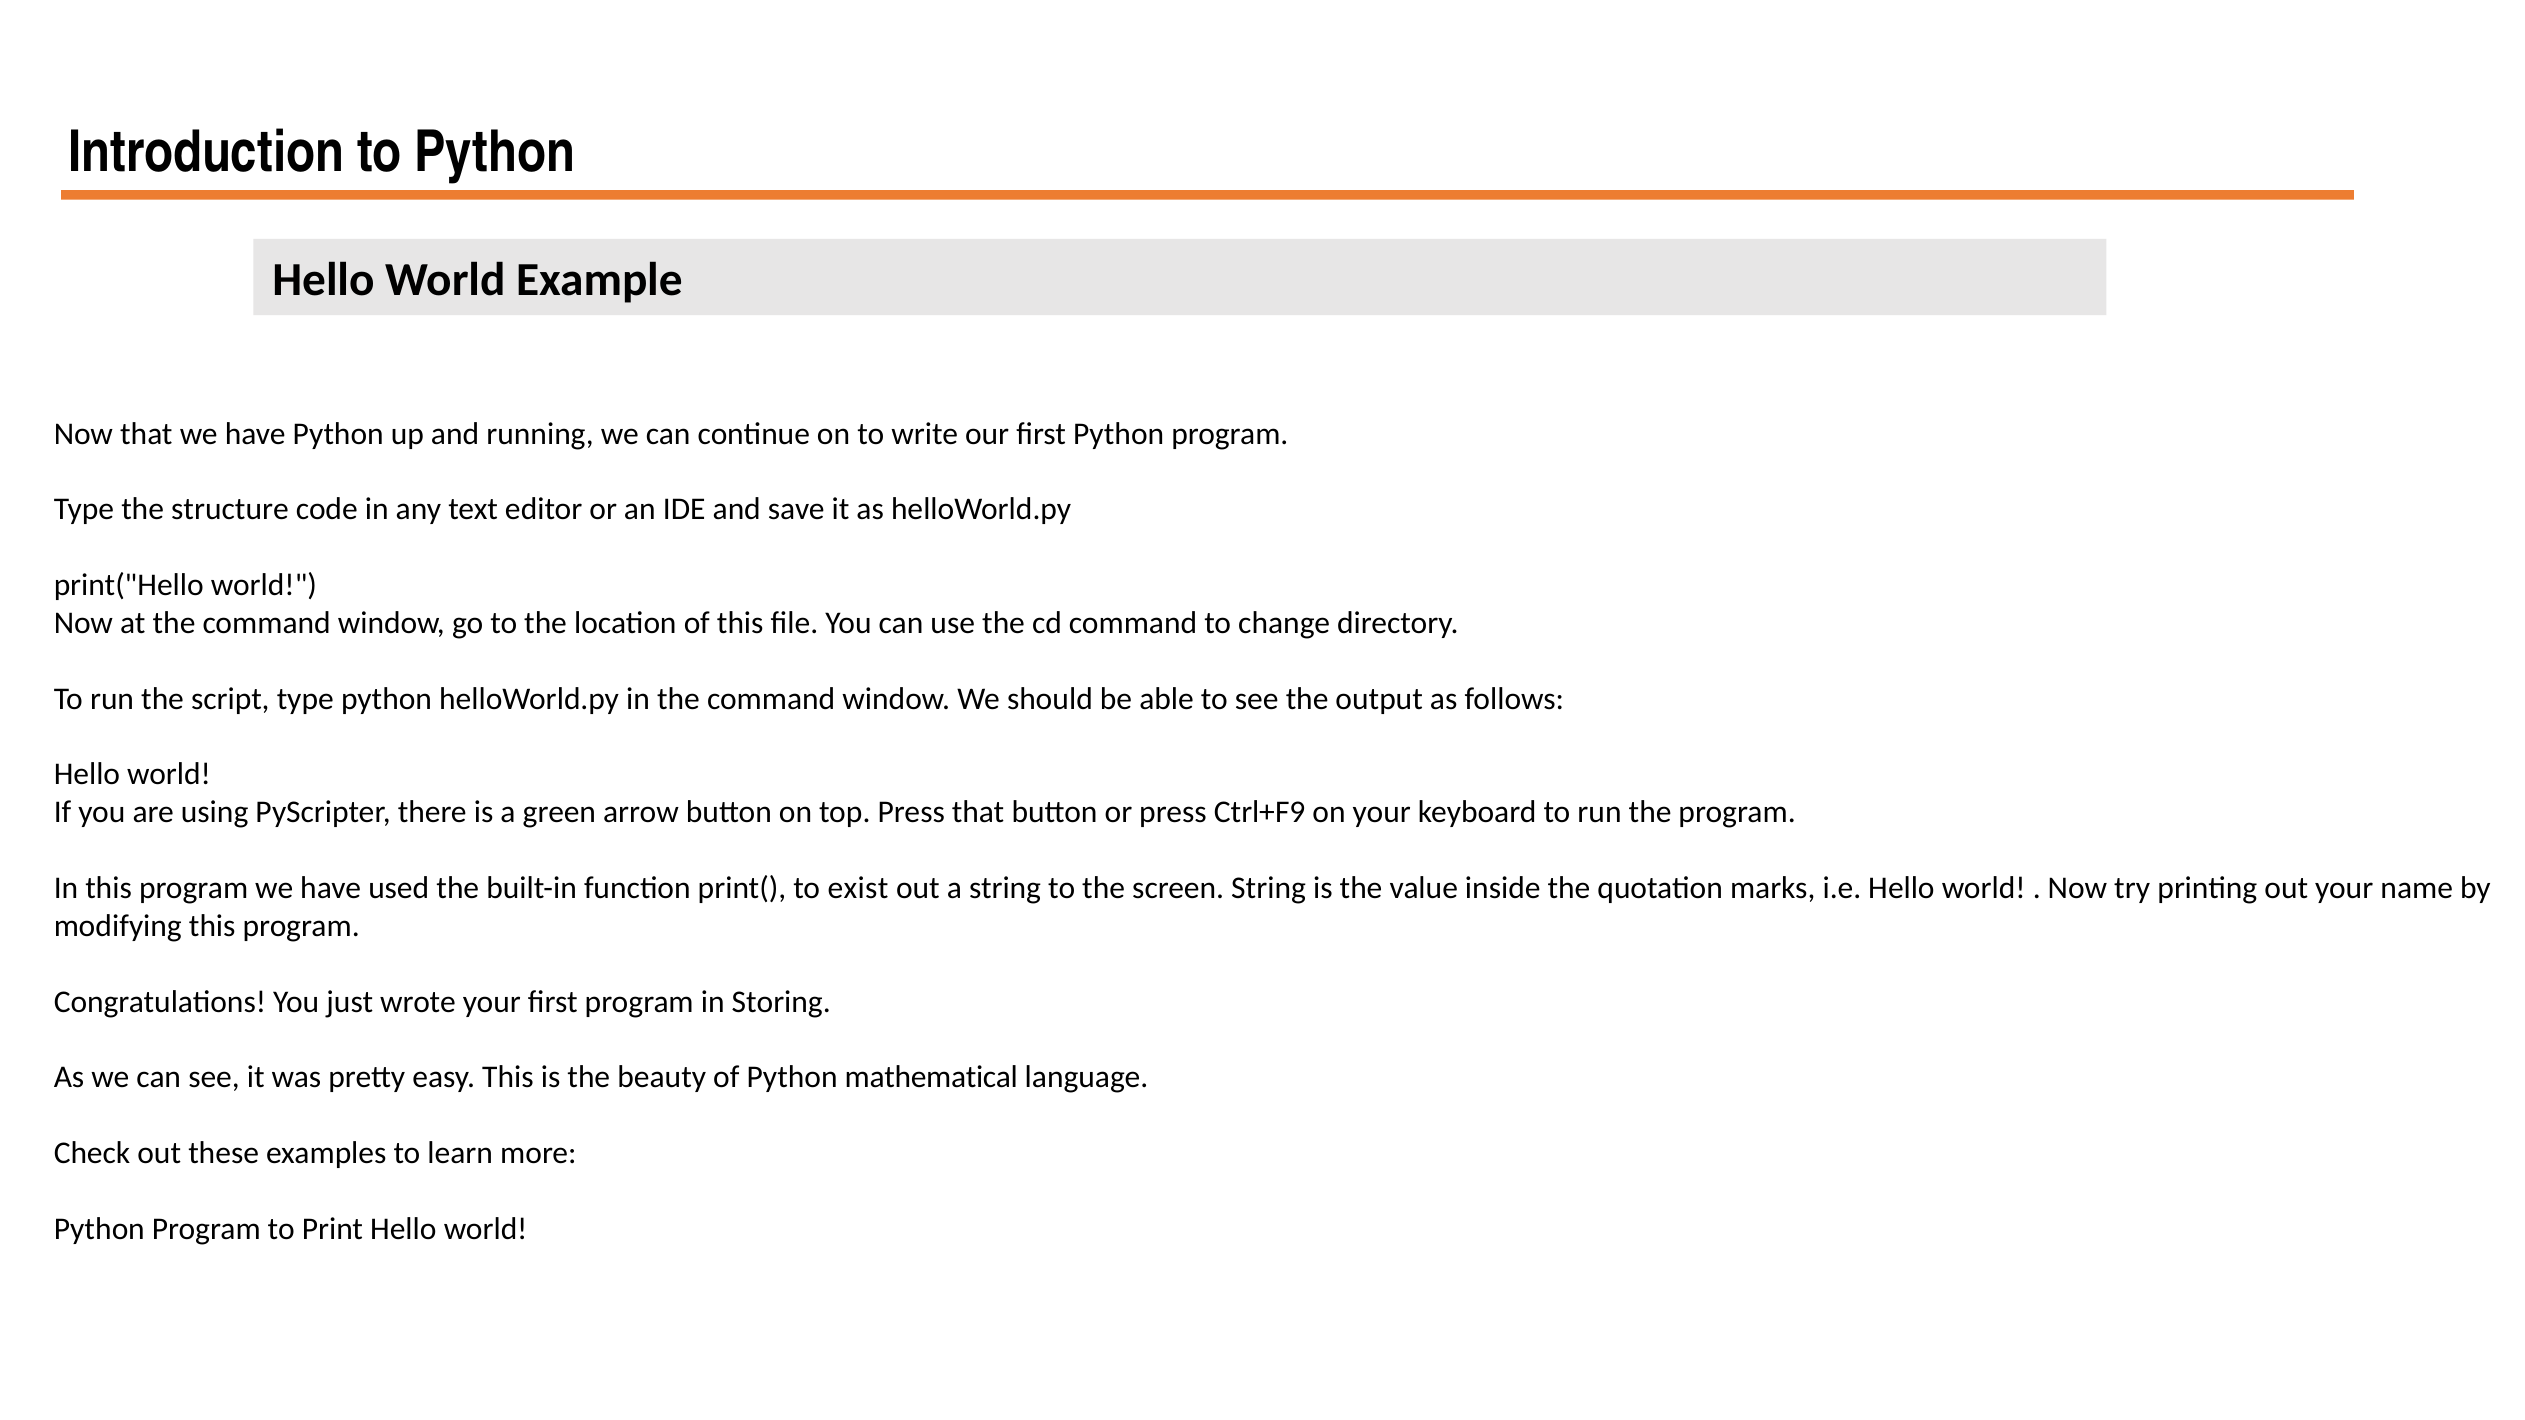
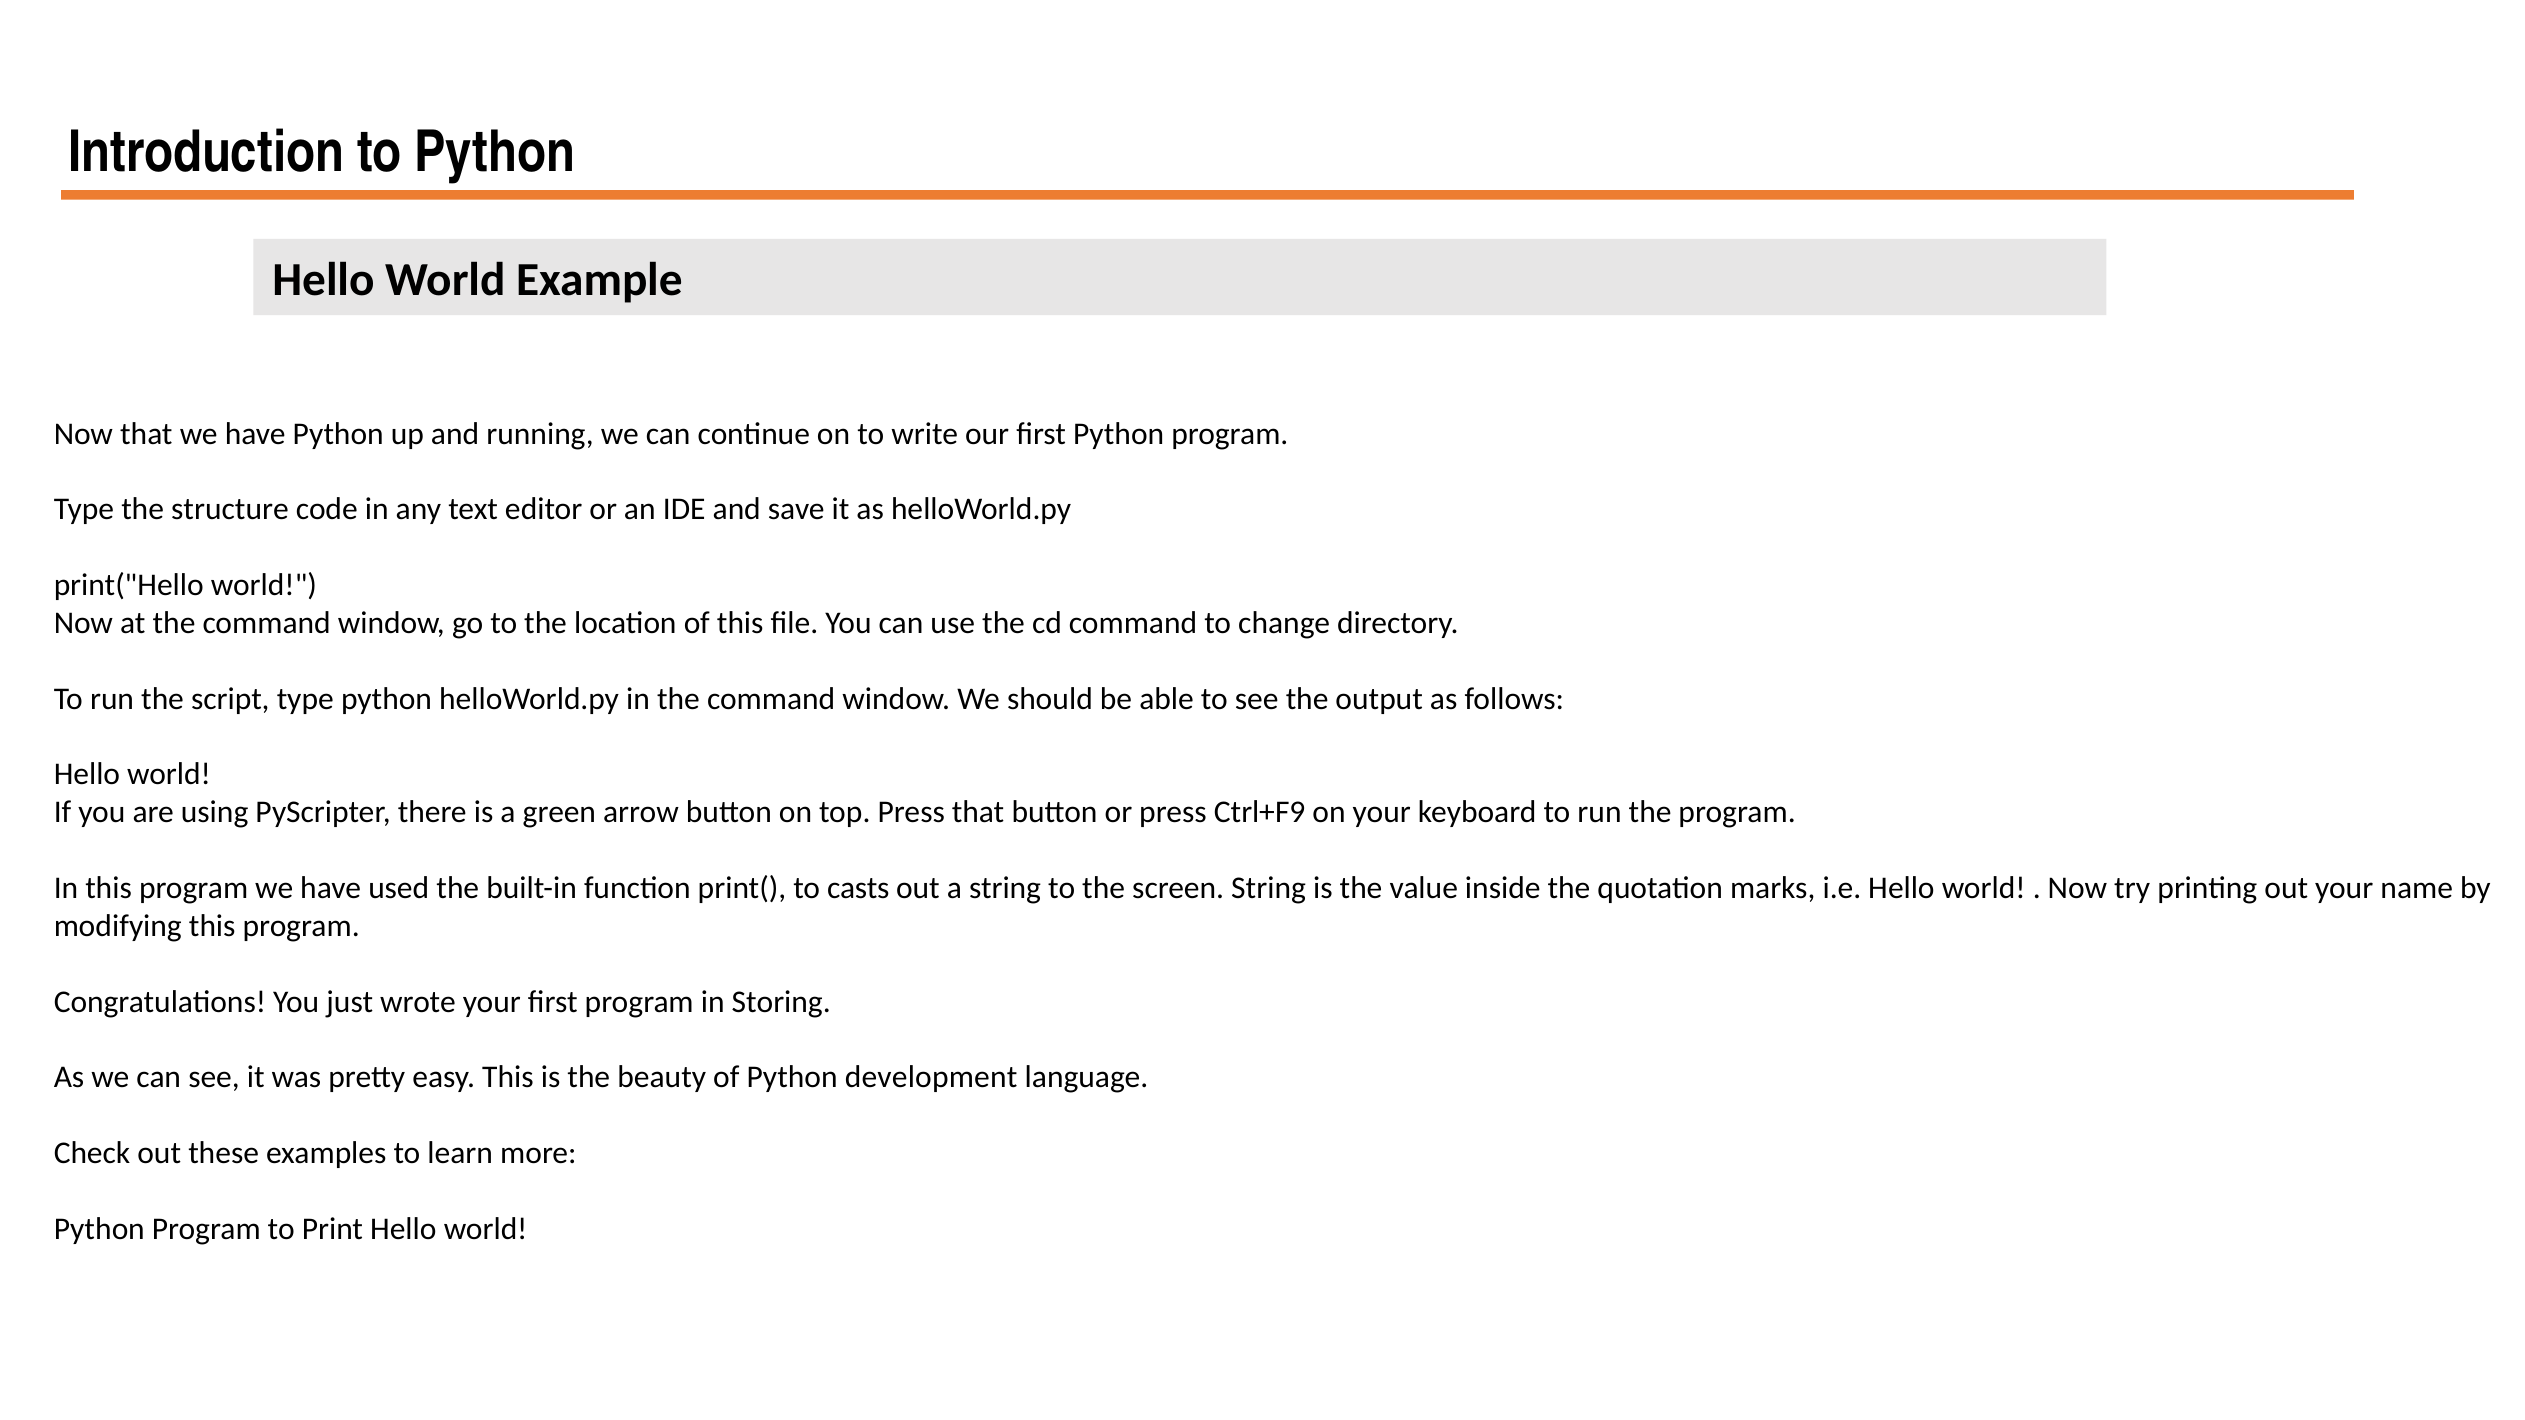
exist: exist -> casts (858, 888)
mathematical: mathematical -> development (931, 1078)
